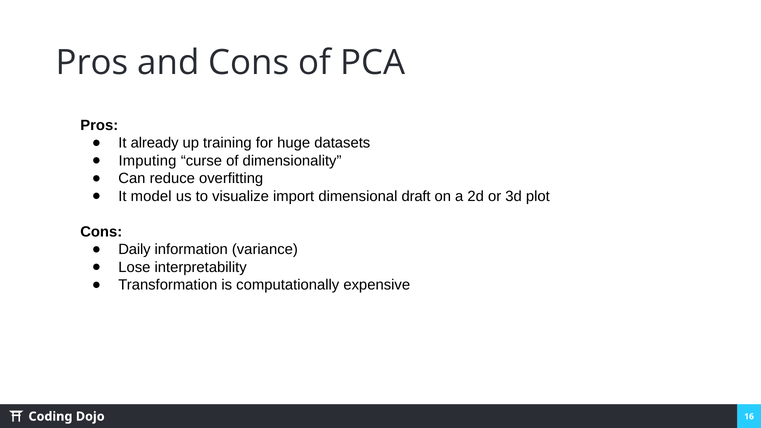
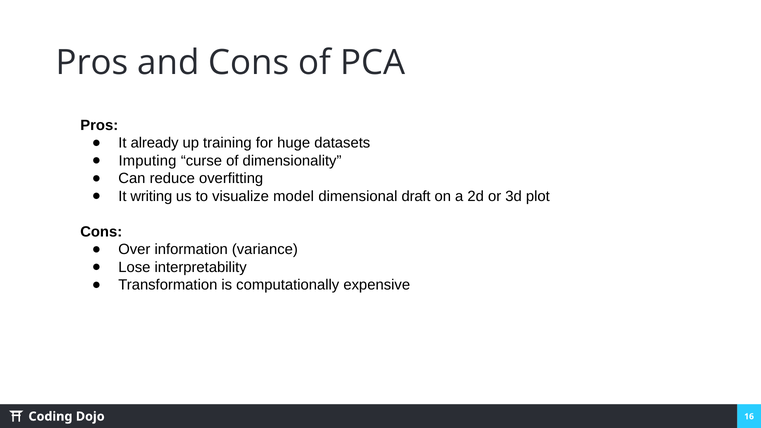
model: model -> writing (151, 196)
import: import -> model (294, 196)
Daily: Daily -> Over (134, 250)
